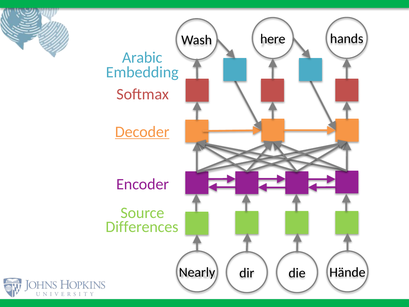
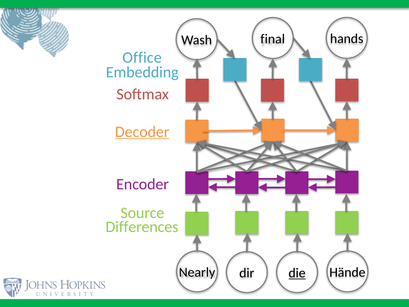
here: here -> final (273, 39)
Arabic: Arabic -> Office (142, 58)
die underline: none -> present (297, 273)
